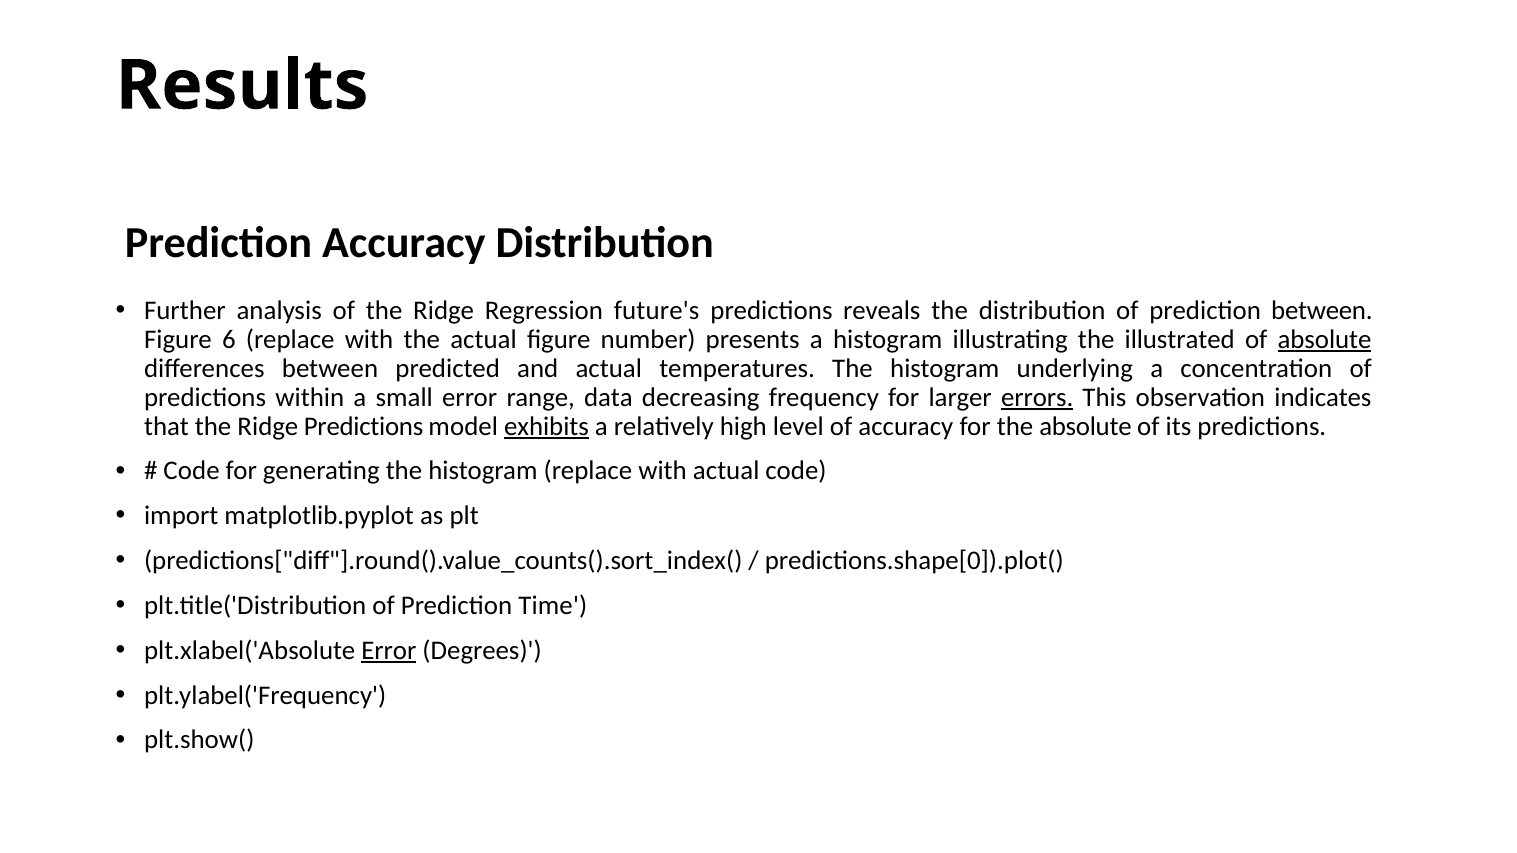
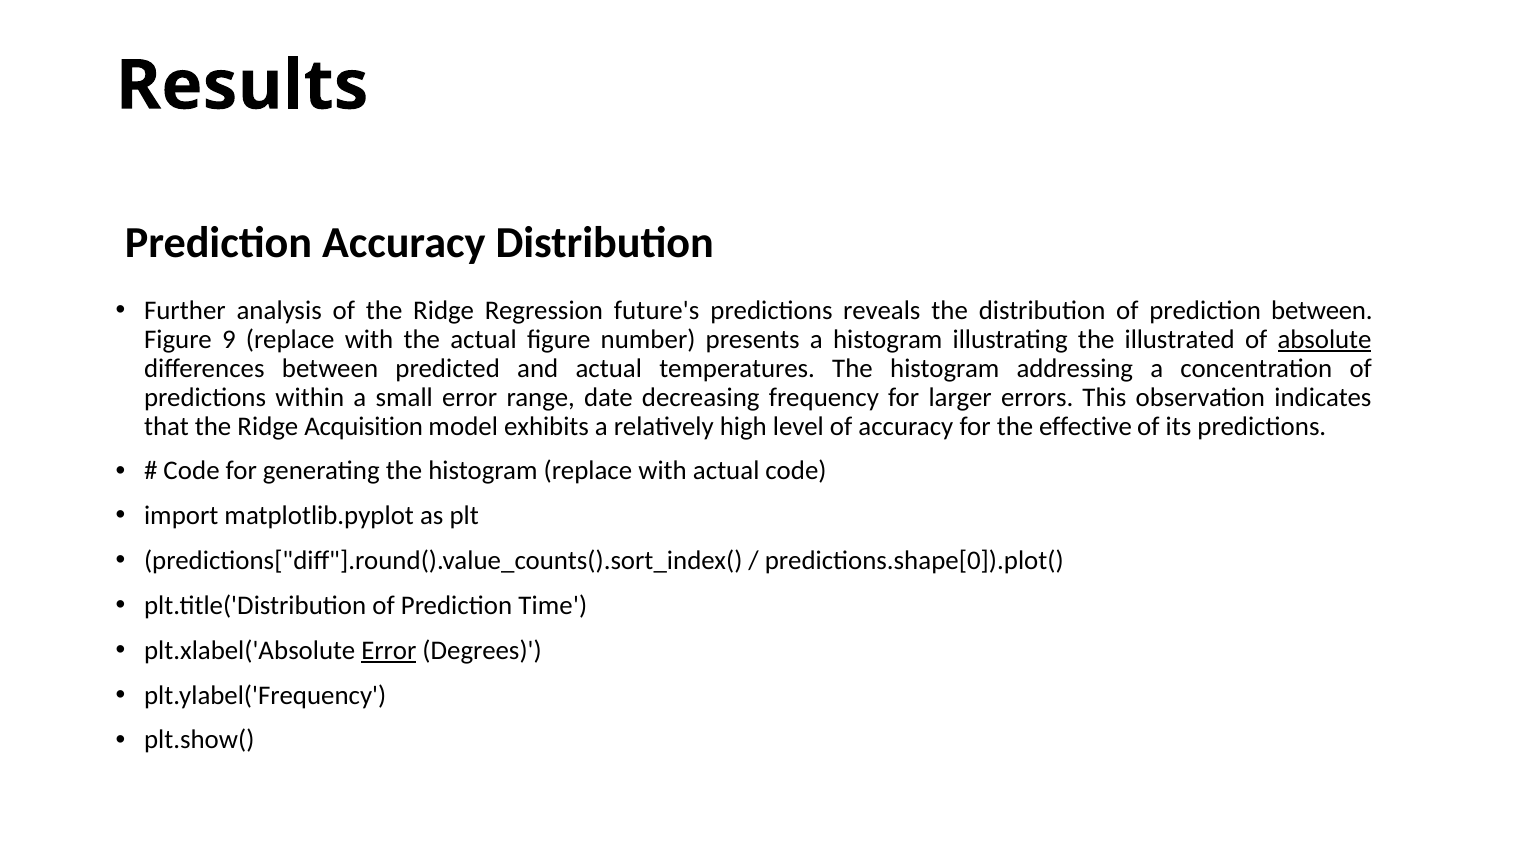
6: 6 -> 9 (229, 339)
underlying: underlying -> addressing (1075, 368)
data: data -> date (609, 397)
errors underline: present -> none (1037, 397)
Ridge Predictions: Predictions -> Acquisition (364, 426)
exhibits underline: present -> none (546, 426)
the absolute: absolute -> effective (1085, 426)
